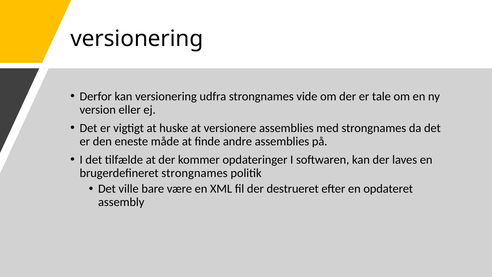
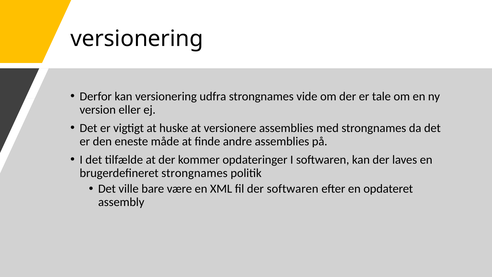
der destrueret: destrueret -> softwaren (293, 189)
